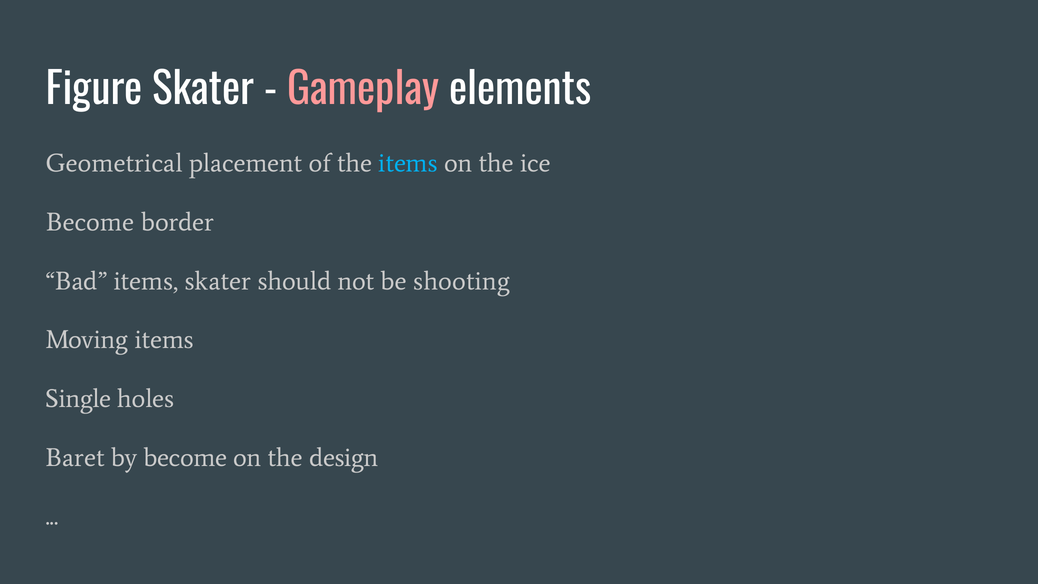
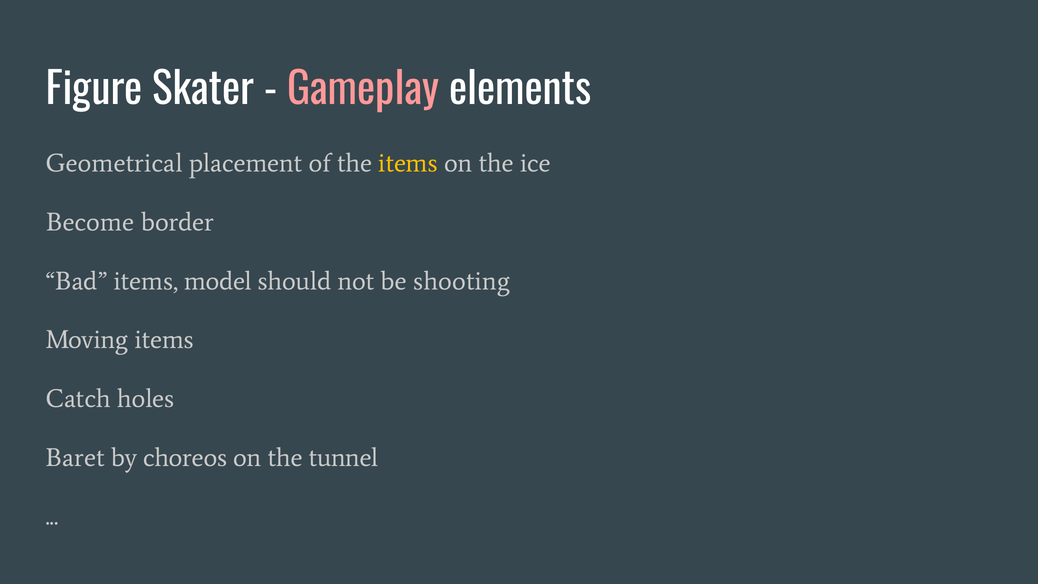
items colour: light blue -> yellow (408, 163)
items skater: skater -> model (218, 281)
Single: Single -> Catch (78, 399)
by become: become -> choreos (185, 457)
design: design -> tunnel (344, 457)
